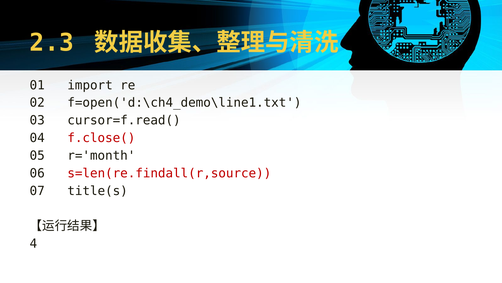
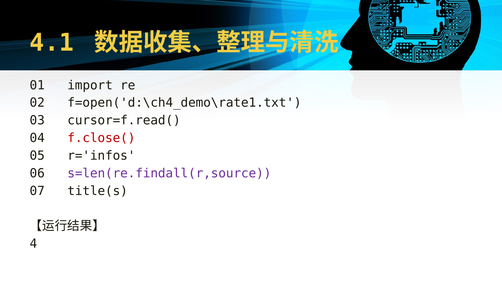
2.3: 2.3 -> 4.1 (52, 43)
f=open('d:\ch4_demo\line1.txt: f=open('d:\ch4_demo\line1.txt -> f=open('d:\ch4_demo\rate1.txt (184, 103)
r='month: r='month -> r='infos (101, 155)
s=len(re.findall(r,source colour: red -> purple (169, 173)
